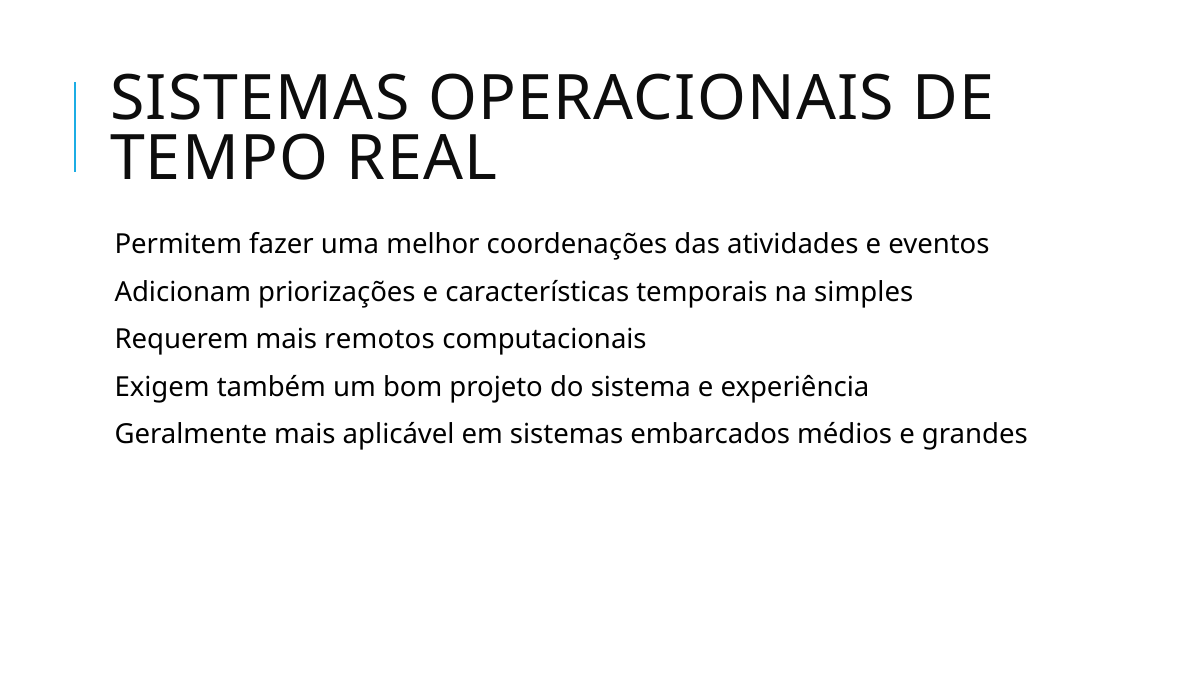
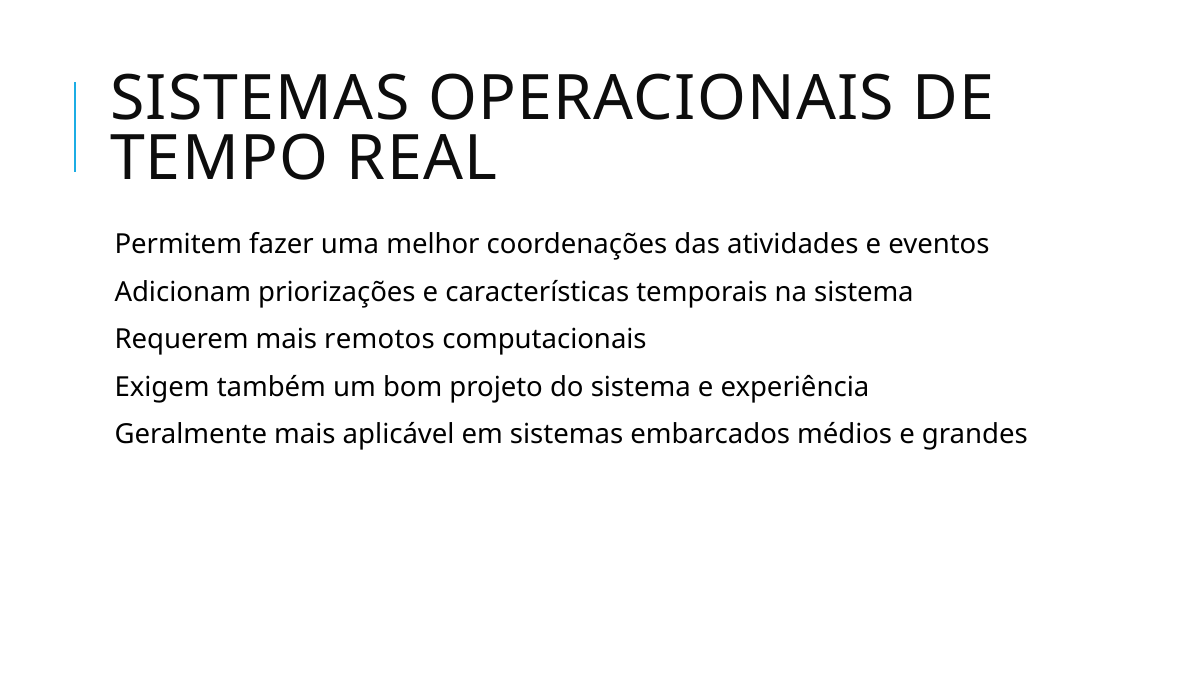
na simples: simples -> sistema (864, 292)
